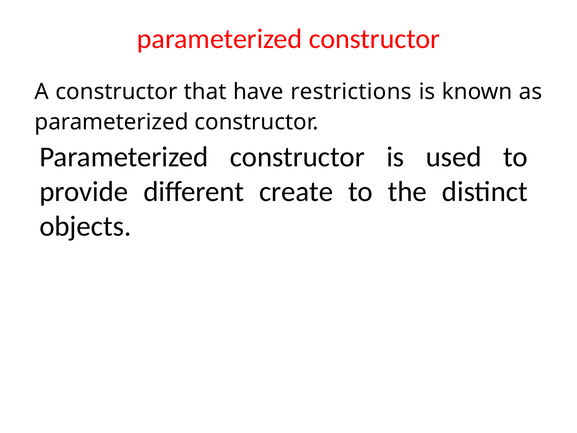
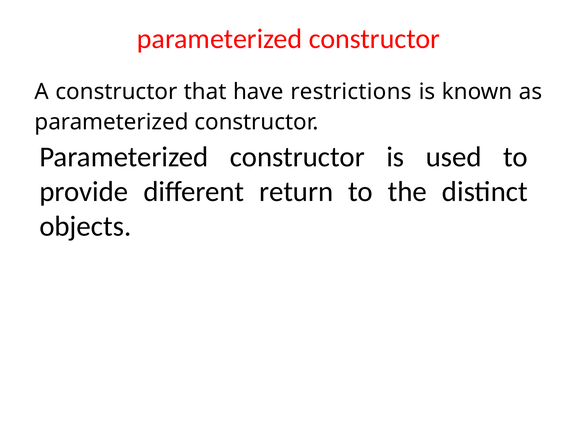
create: create -> return (296, 191)
